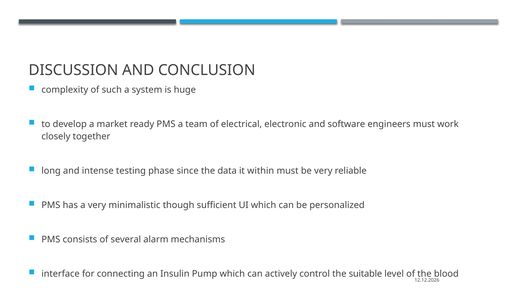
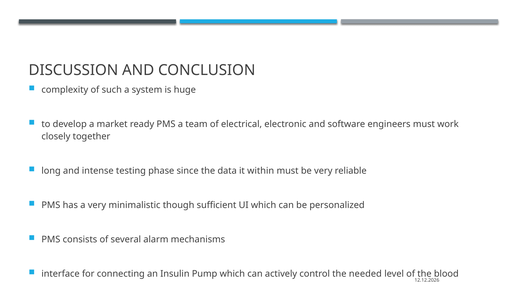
suitable: suitable -> needed (365, 274)
